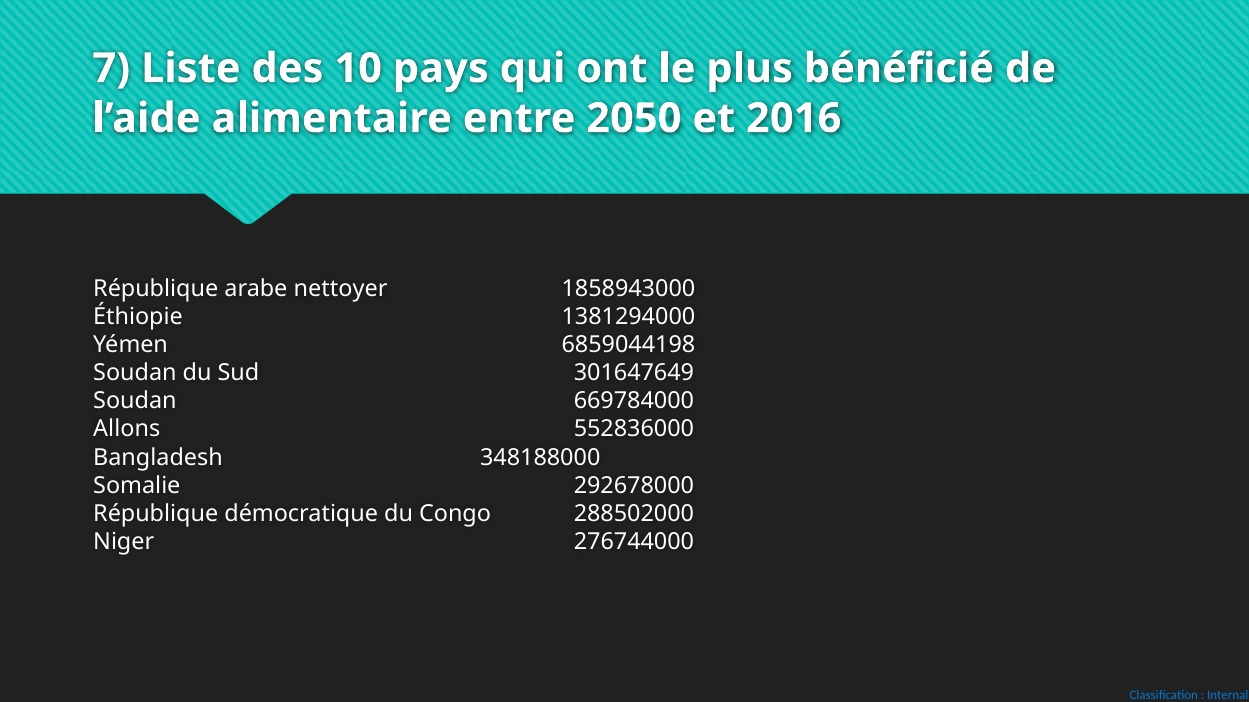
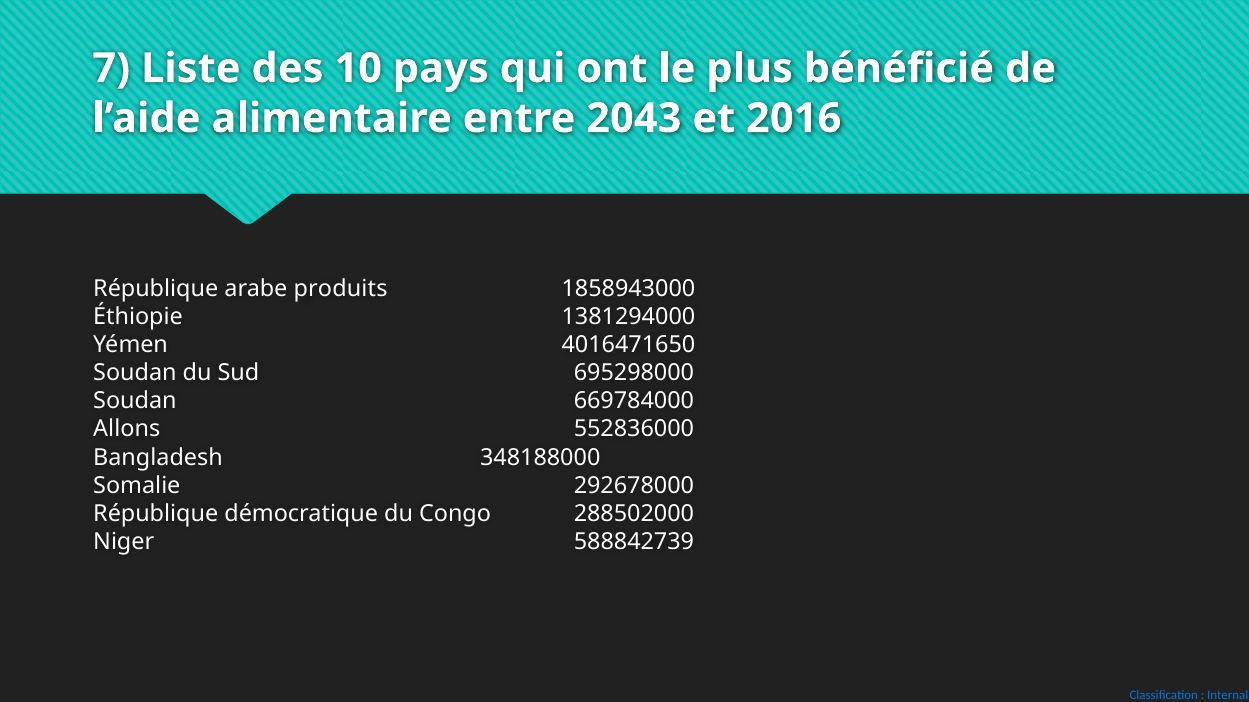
2050: 2050 -> 2043 (634, 118)
nettoyer: nettoyer -> produits (341, 289)
6859044198: 6859044198 -> 4016471650 (628, 345)
301647649: 301647649 -> 695298000 (634, 373)
276744000: 276744000 -> 588842739 (634, 542)
